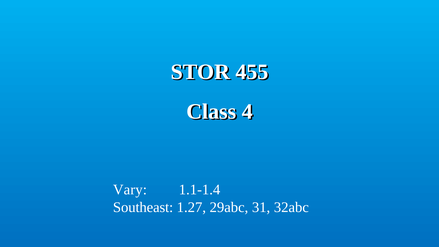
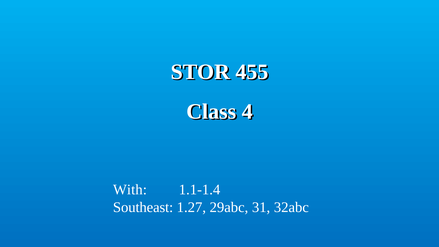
Vary: Vary -> With (130, 190)
